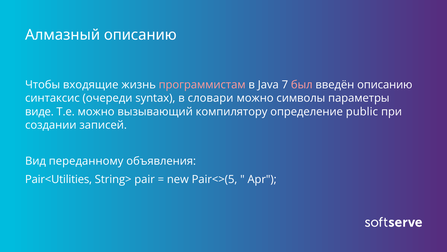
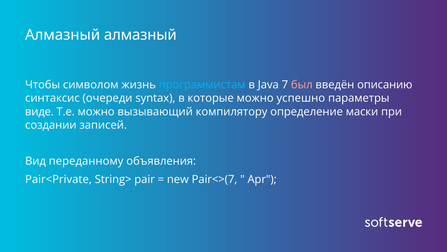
Алмазный описанию: описанию -> алмазный (140, 35)
входящие: входящие -> символом (91, 85)
программистам colour: pink -> light blue (202, 85)
словари: словари -> которые (211, 98)
символы: символы -> успешно (301, 98)
public: public -> маски (362, 111)
Pair<Utilities: Pair<Utilities -> Pair<Private (58, 179)
Pair<>(5: Pair<>(5 -> Pair<>(7 (214, 179)
